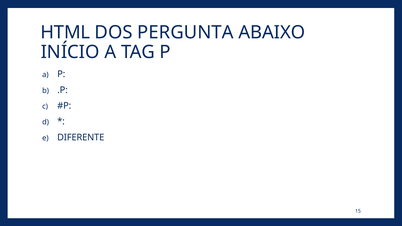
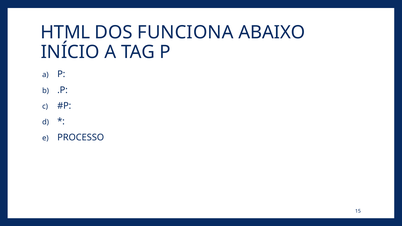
PERGUNTA: PERGUNTA -> FUNCIONA (185, 32)
DIFERENTE: DIFERENTE -> PROCESSO (81, 138)
